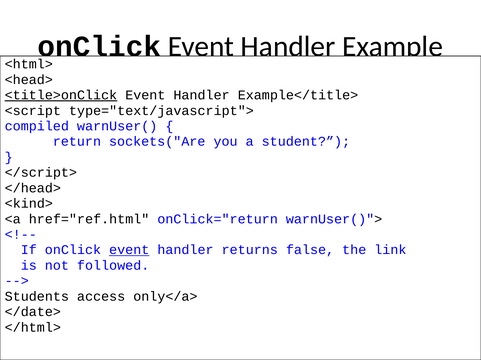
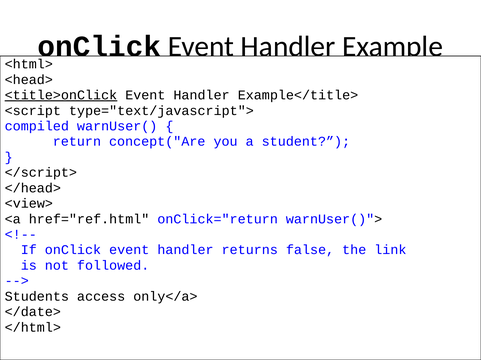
sockets("Are: sockets("Are -> concept("Are (157, 142)
<kind>: <kind> -> <view> (29, 204)
event underline: present -> none (129, 250)
